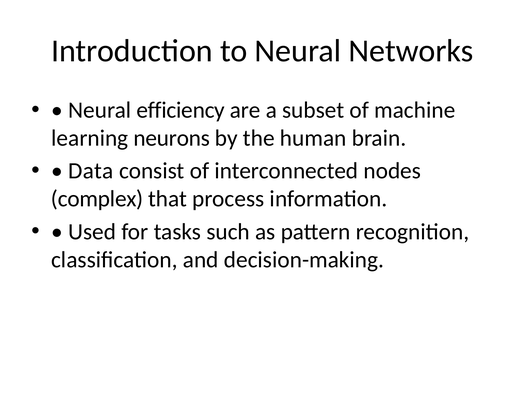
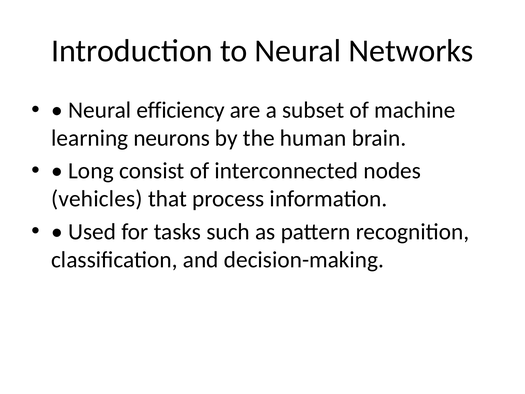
Data: Data -> Long (91, 171)
complex: complex -> vehicles (97, 199)
